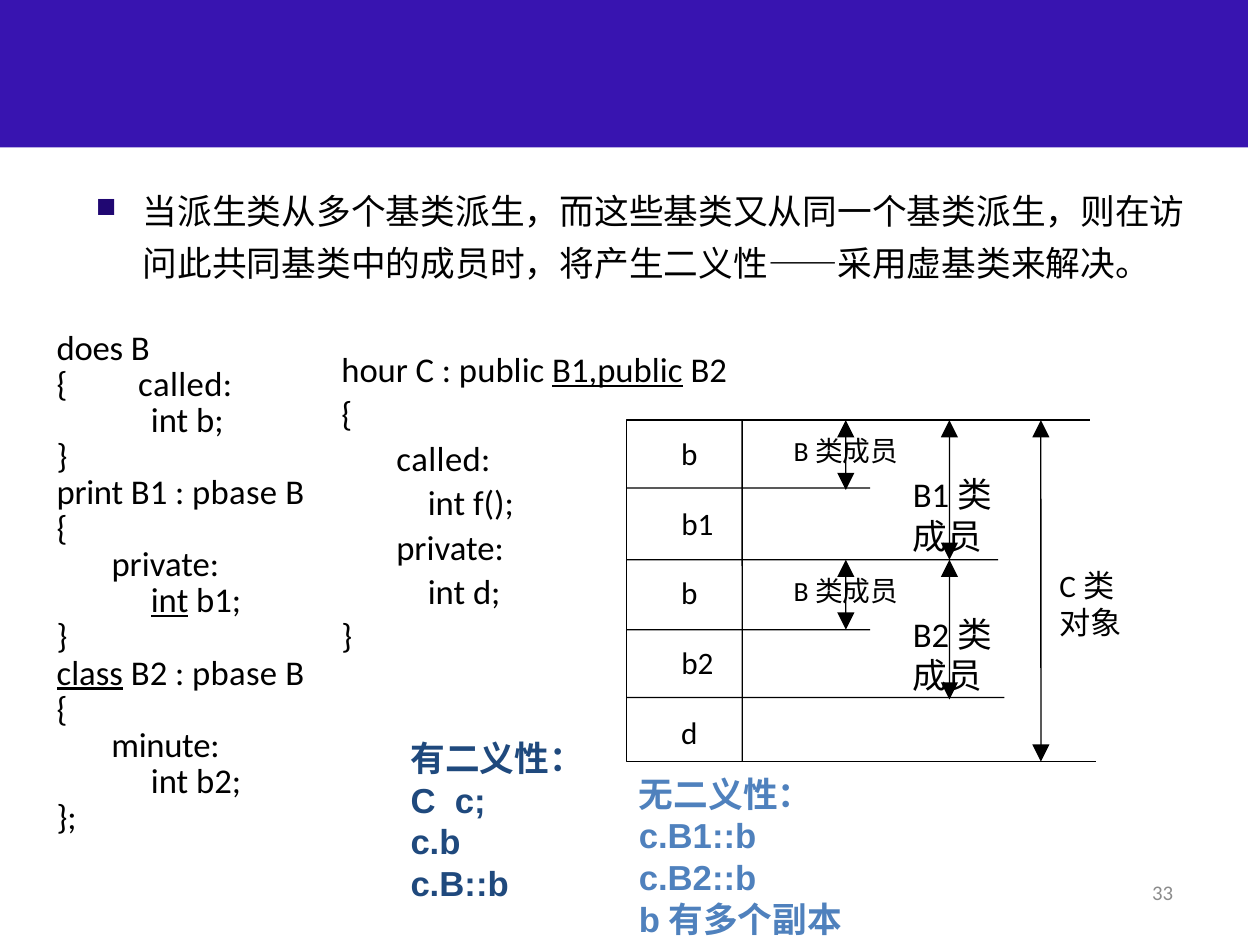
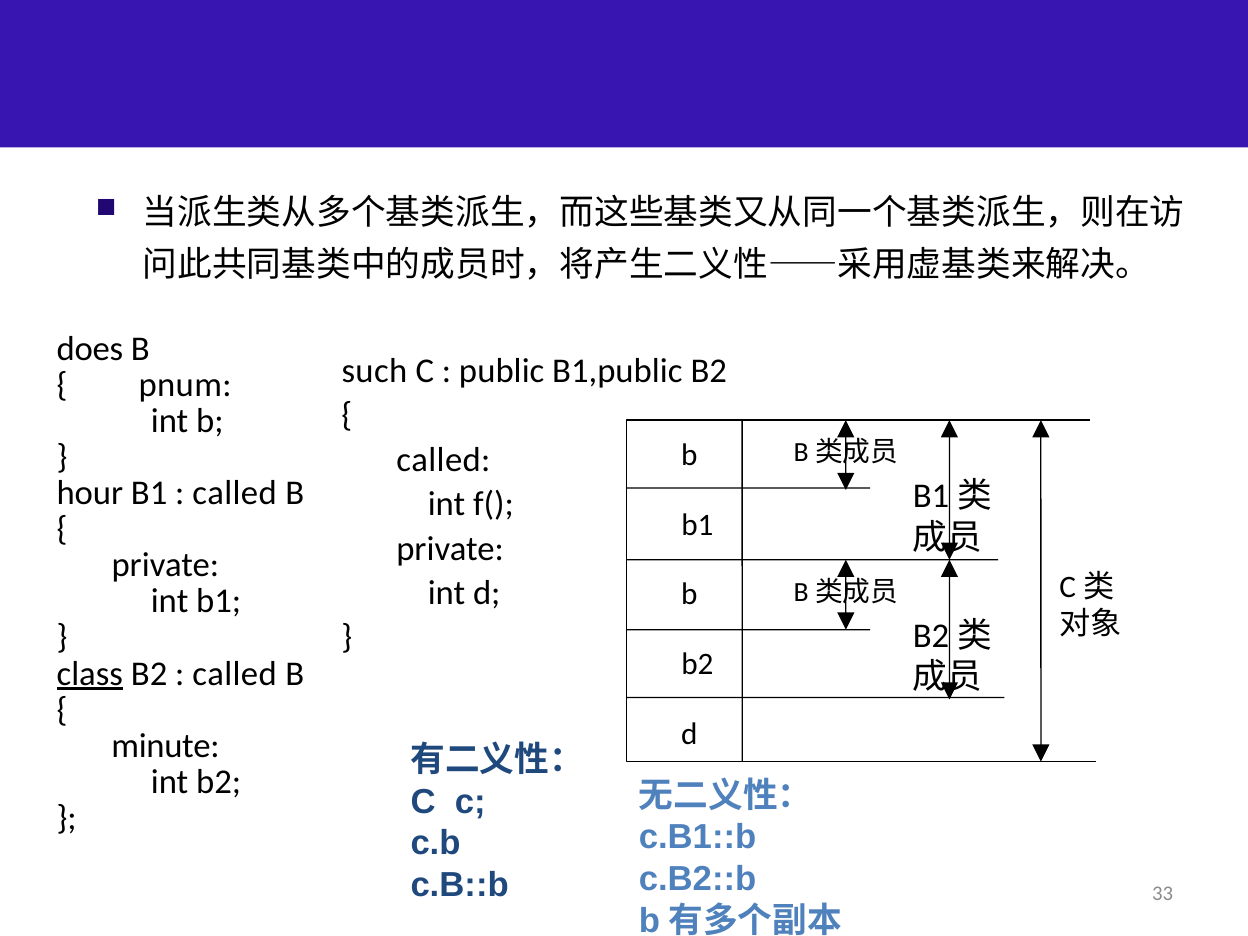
hour: hour -> such (374, 371)
B1,public underline: present -> none (617, 371)
called: called -> pnum (185, 385)
print: print -> hour (90, 493)
pbase: pbase -> called (235, 493)
int underline: present -> none (170, 601)
pbase: pbase -> called (235, 674)
